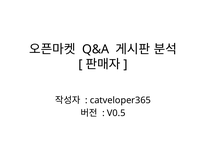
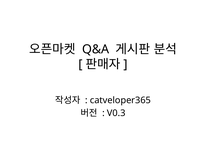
V0.5: V0.5 -> V0.3 (116, 113)
